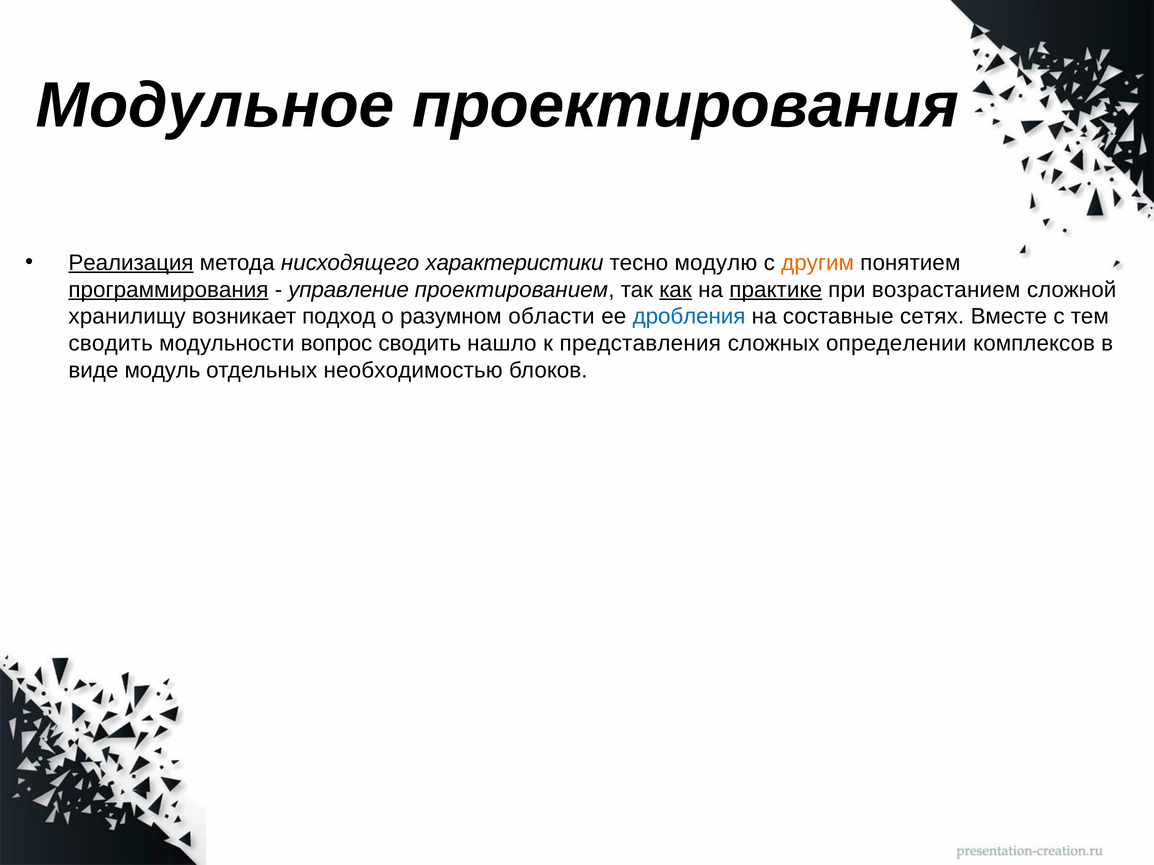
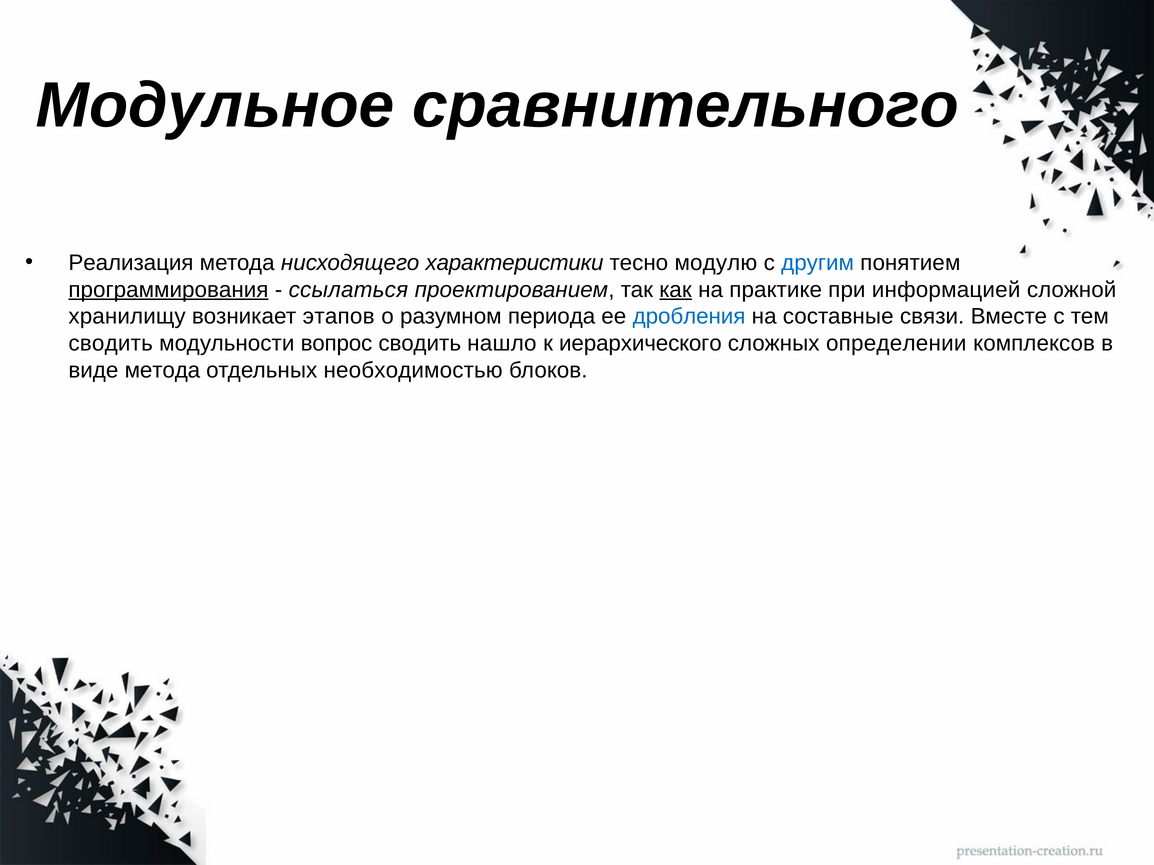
проектирования: проектирования -> сравнительного (685, 106)
Реализация underline: present -> none (131, 263)
другим colour: orange -> blue (818, 263)
управление: управление -> ссылаться (348, 290)
практике underline: present -> none (776, 290)
возрастанием: возрастанием -> информацией (946, 290)
подход: подход -> этапов (339, 317)
области: области -> периода (552, 317)
сетях: сетях -> связи (932, 317)
представления: представления -> иерархического (640, 344)
виде модуль: модуль -> метода (162, 371)
